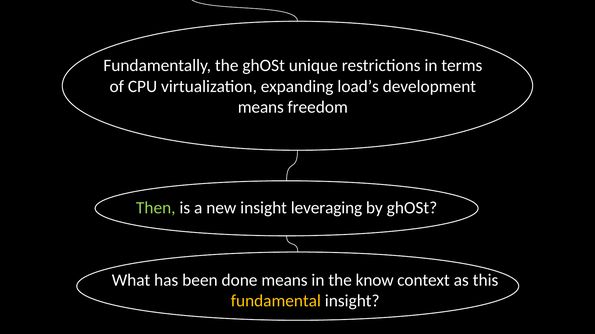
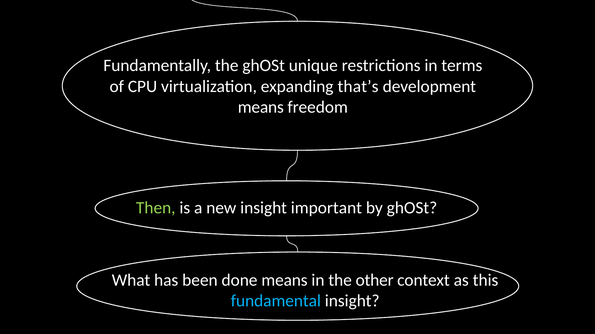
load’s: load’s -> that’s (358, 87)
leveraging: leveraging -> important (326, 208)
know: know -> other (375, 281)
fundamental colour: yellow -> light blue (276, 302)
